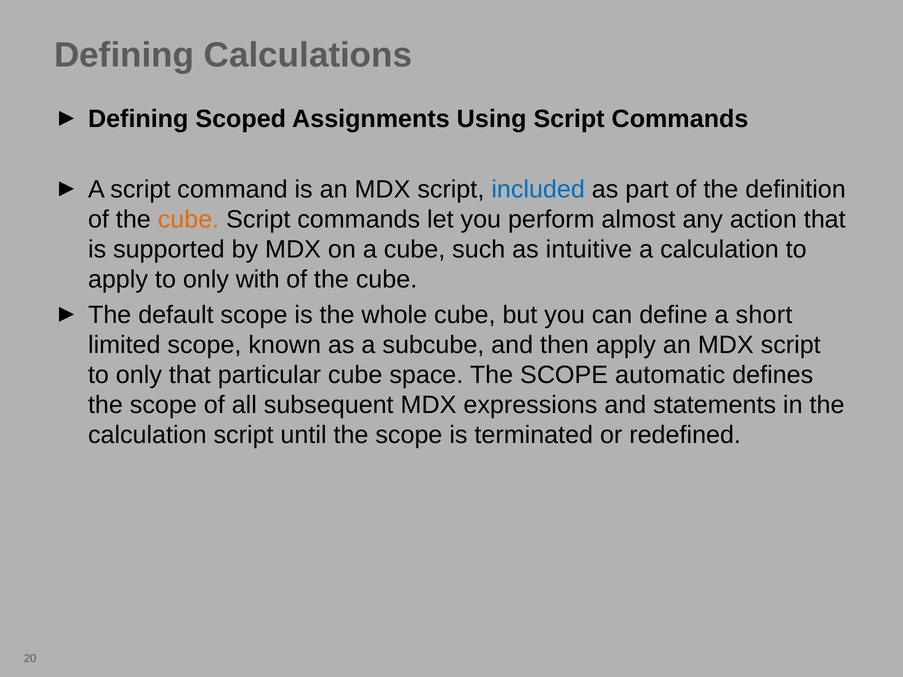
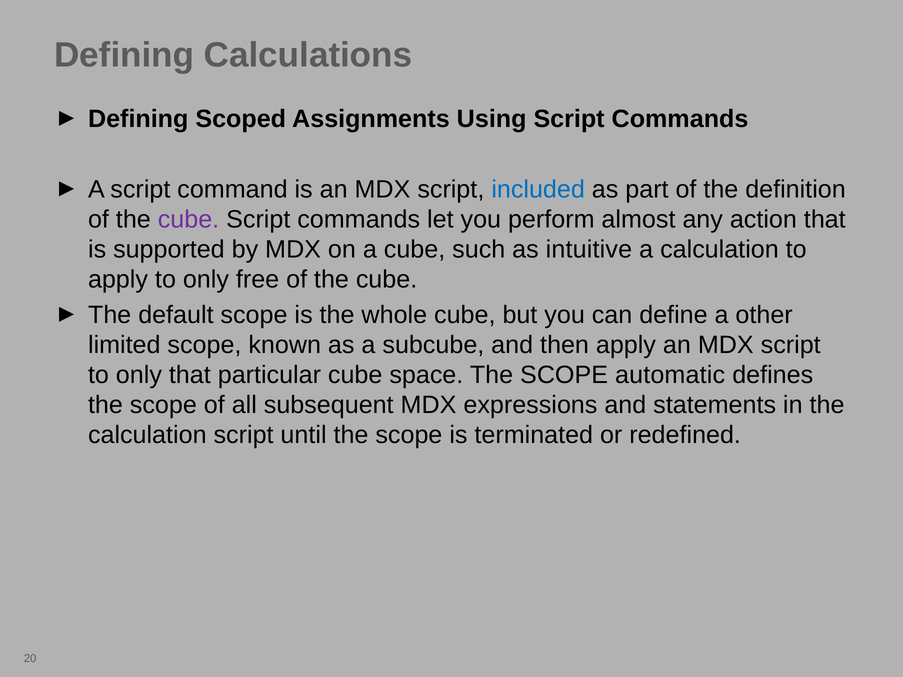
cube colour: orange -> purple (189, 220)
with: with -> free (258, 280)
short: short -> other (764, 315)
